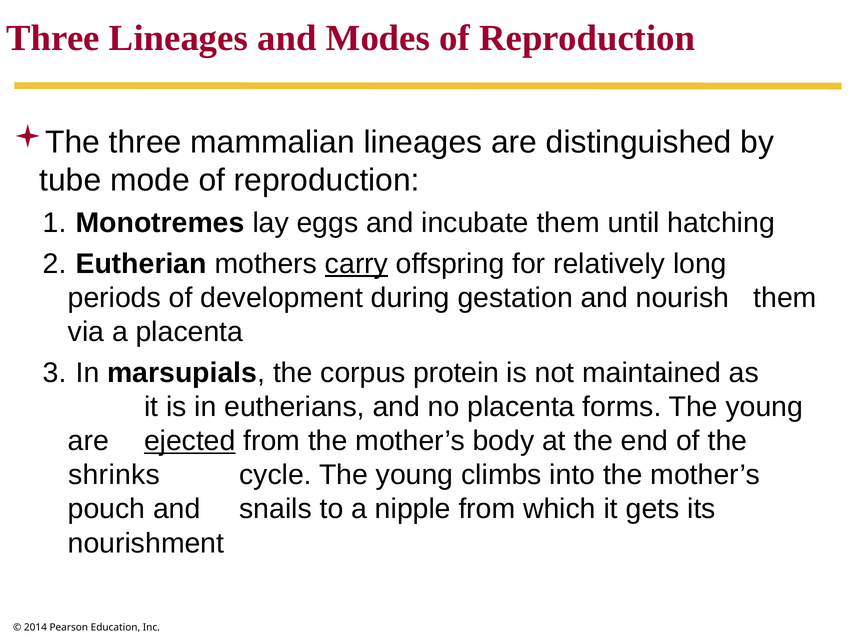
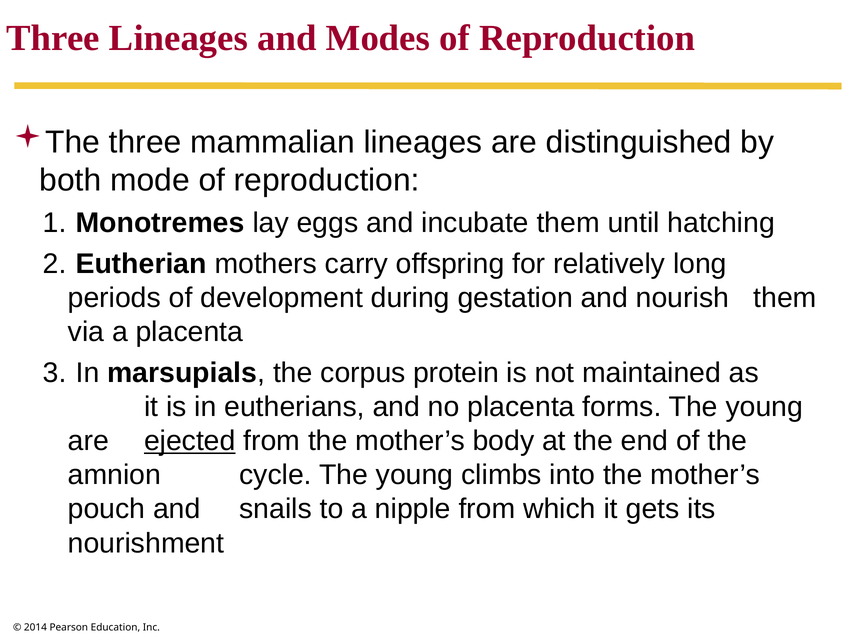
tube: tube -> both (70, 181)
carry underline: present -> none (357, 264)
shrinks: shrinks -> amnion (114, 476)
